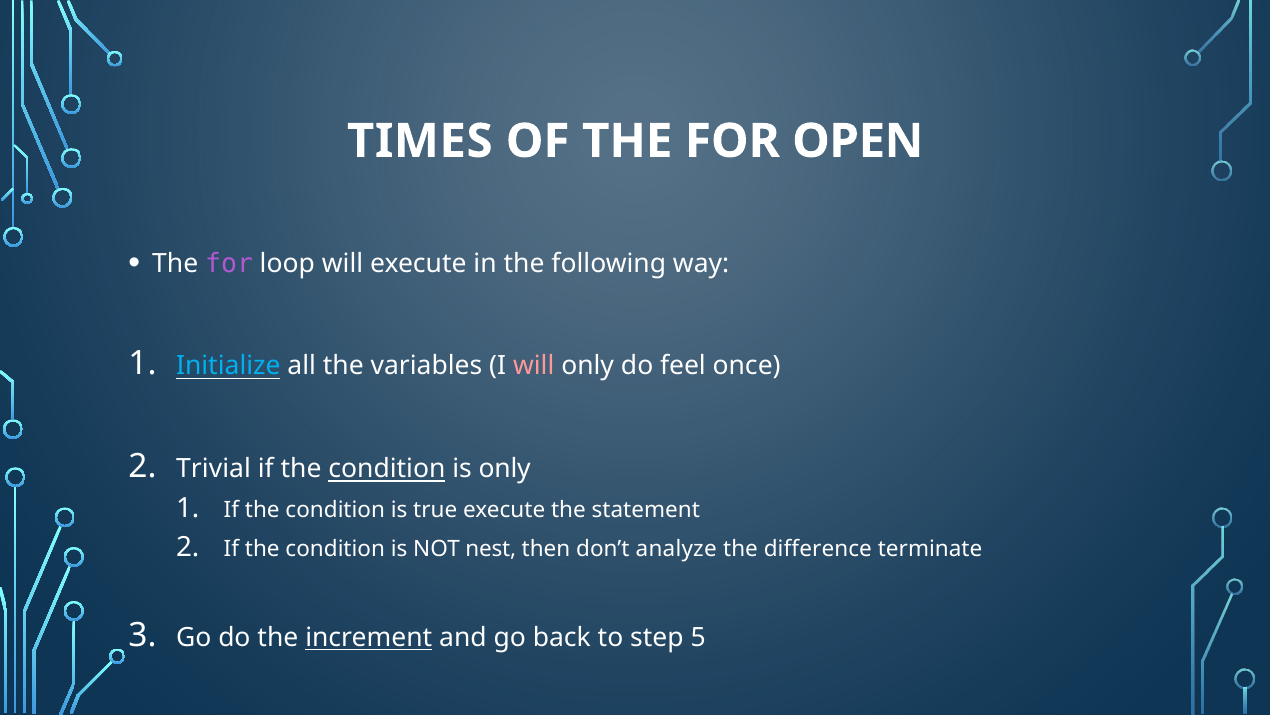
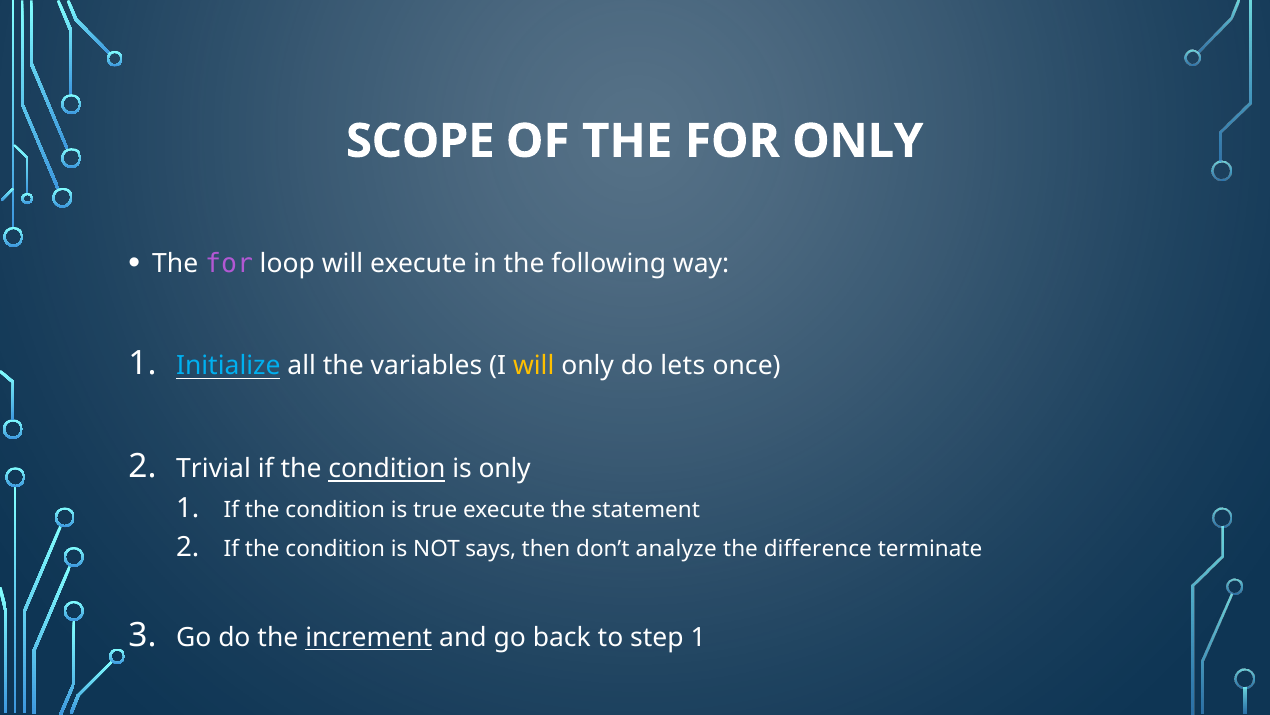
TIMES: TIMES -> SCOPE (420, 141)
FOR OPEN: OPEN -> ONLY (858, 141)
will colour: pink -> yellow (534, 366)
feel: feel -> lets (683, 366)
nest: nest -> says (491, 549)
step 5: 5 -> 1 (698, 637)
